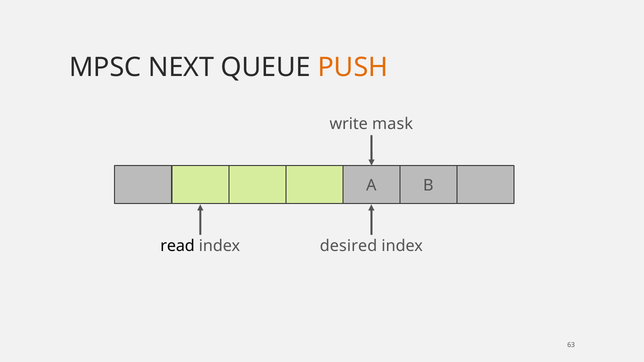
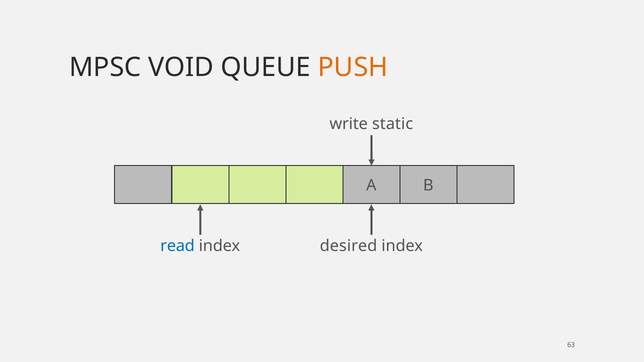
NEXT: NEXT -> VOID (181, 67)
mask: mask -> static (393, 124)
read colour: black -> blue (178, 246)
